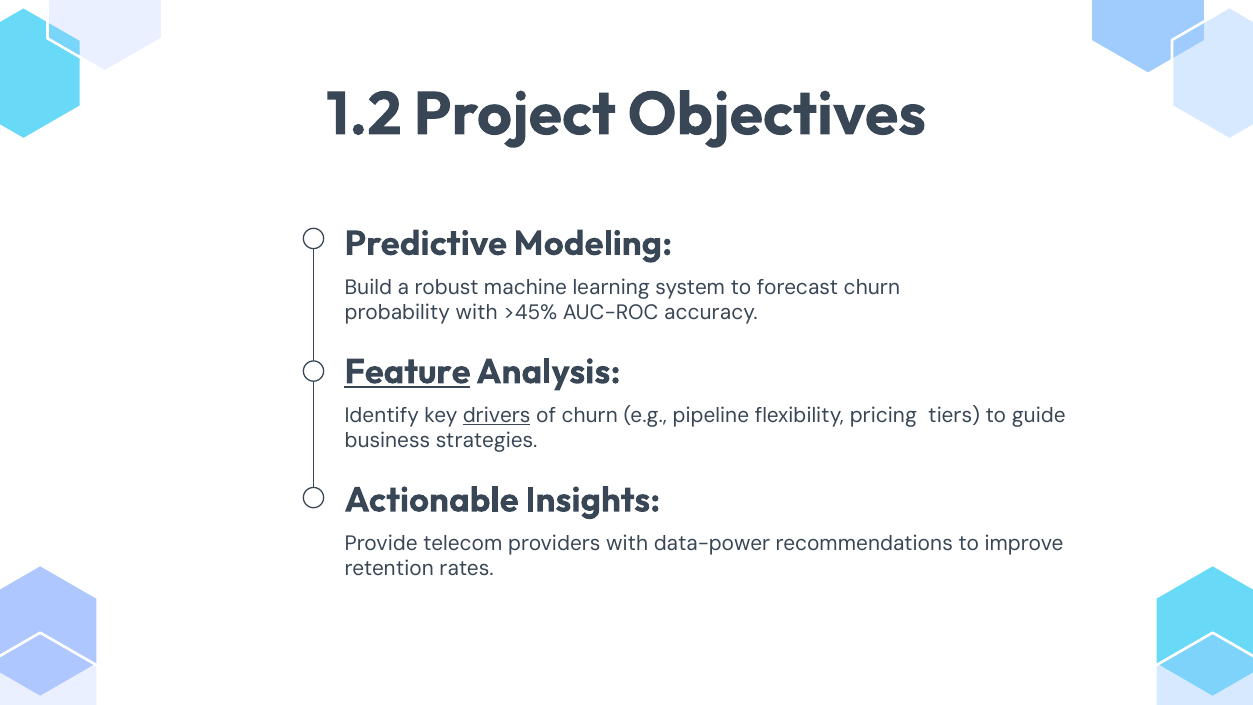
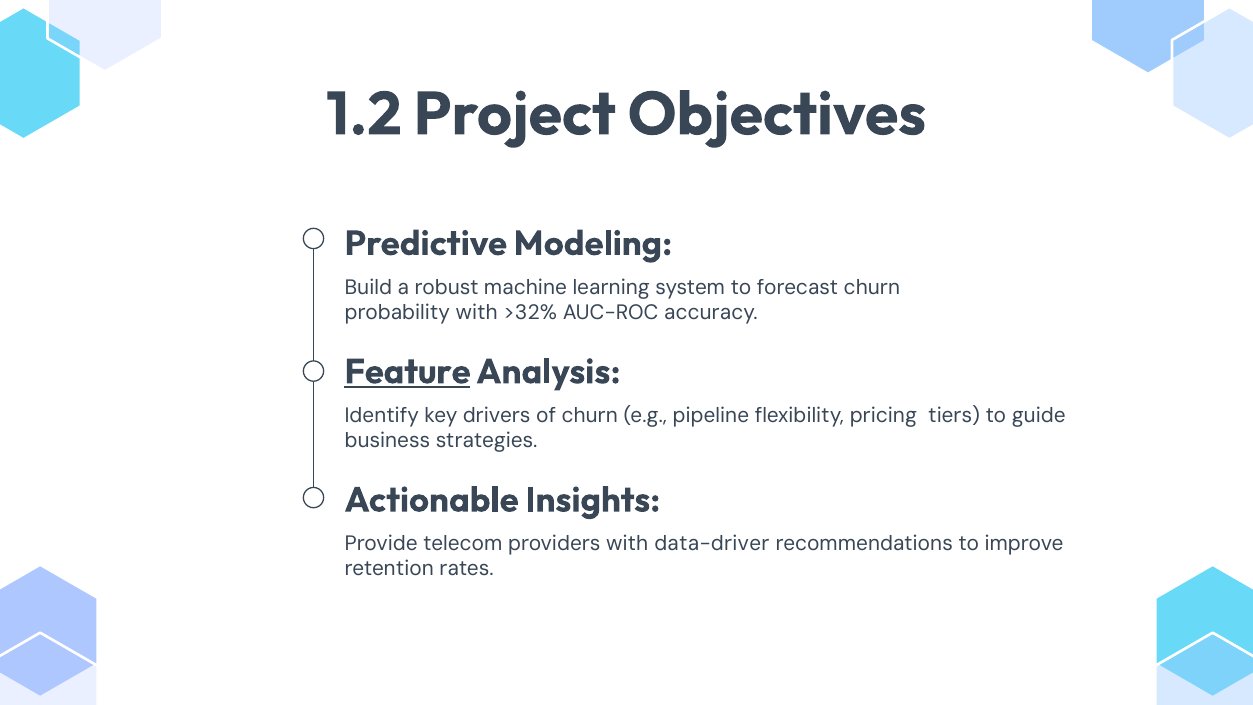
>45%: >45% -> >32% (530, 312)
drivers underline: present -> none (497, 415)
data-power: data-power -> data-driver (712, 544)
